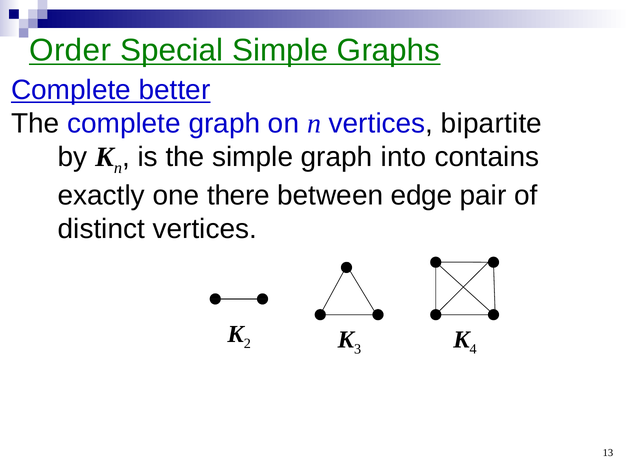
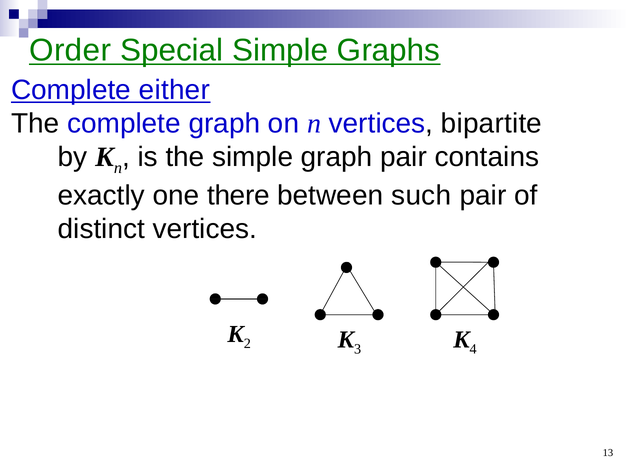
better: better -> either (174, 90)
graph into: into -> pair (404, 157)
edge: edge -> such (421, 196)
